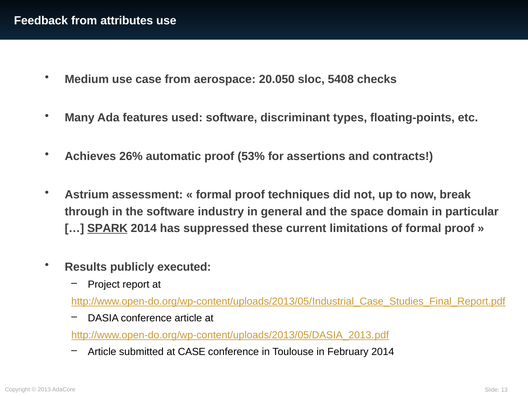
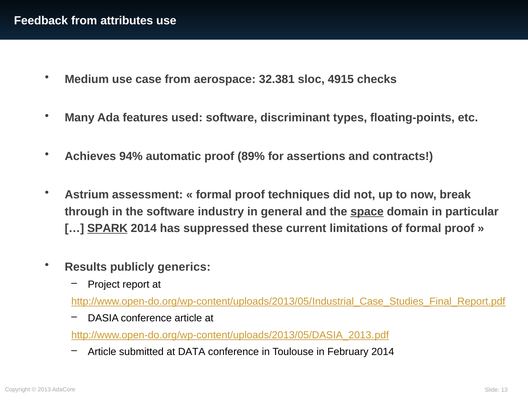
20.050: 20.050 -> 32.381 (277, 79)
5408: 5408 -> 4915 (341, 79)
26%: 26% -> 94% (131, 156)
53%: 53% -> 89% (251, 156)
space underline: none -> present (367, 212)
executed: executed -> generics (184, 267)
at CASE: CASE -> DATA (192, 352)
